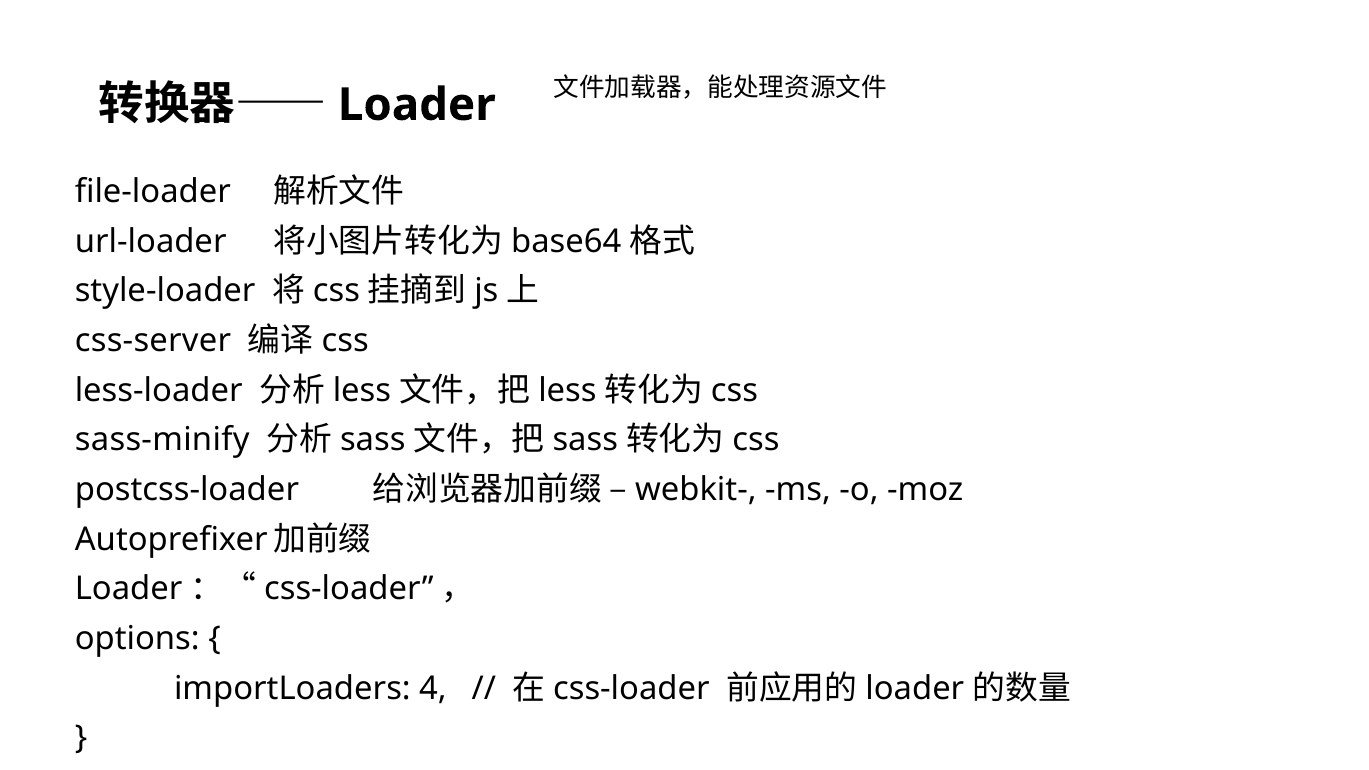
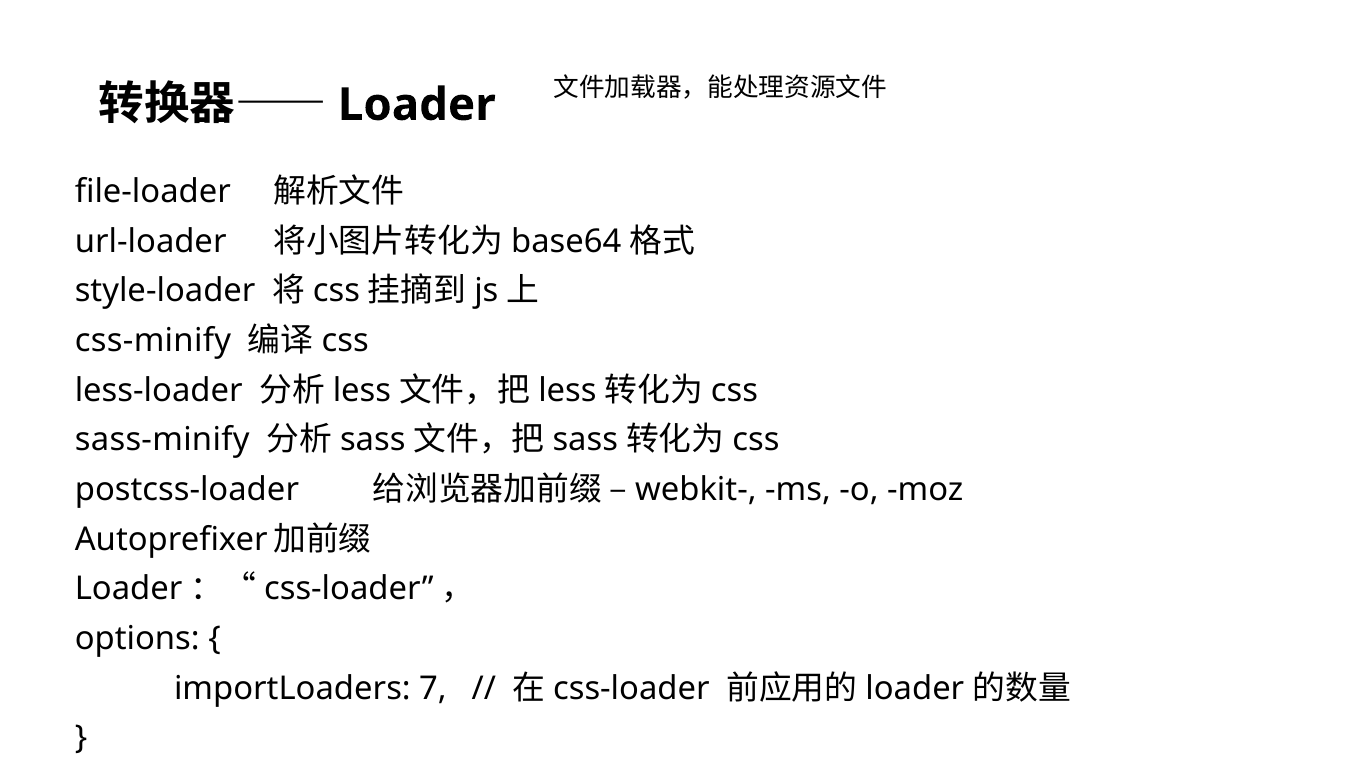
css-server: css-server -> css-minify (153, 341)
4: 4 -> 7 (433, 688)
